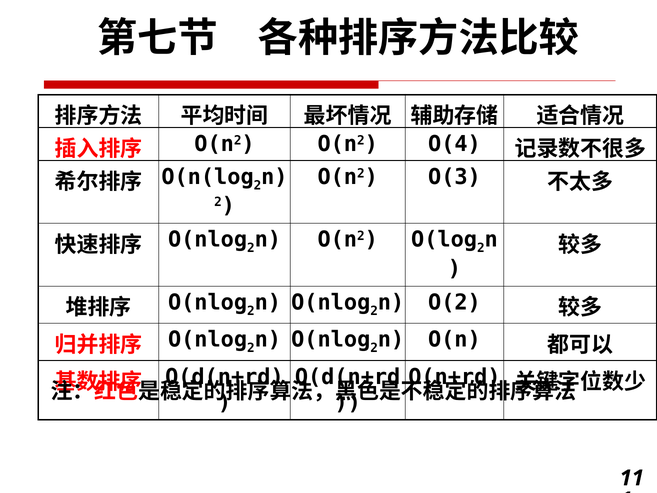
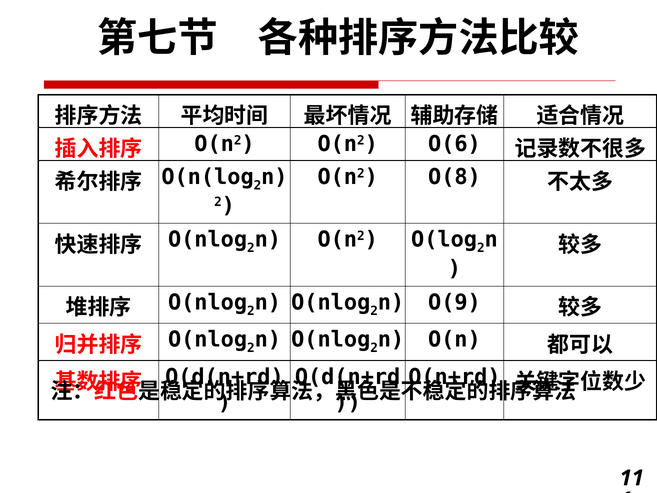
O(4: O(4 -> O(6 (454, 144)
O(3: O(3 -> O(8 (454, 177)
O(2: O(2 -> O(9 (454, 302)
